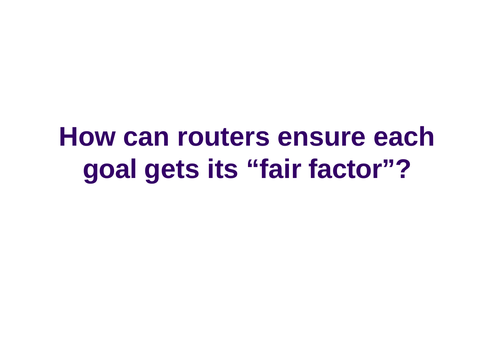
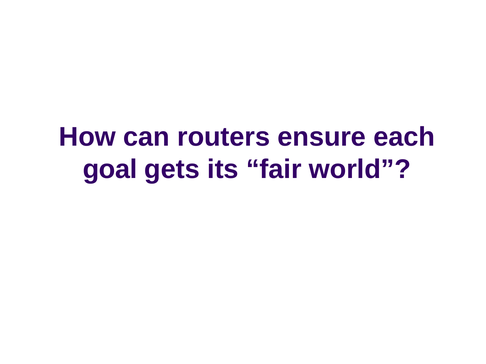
factor: factor -> world (360, 170)
